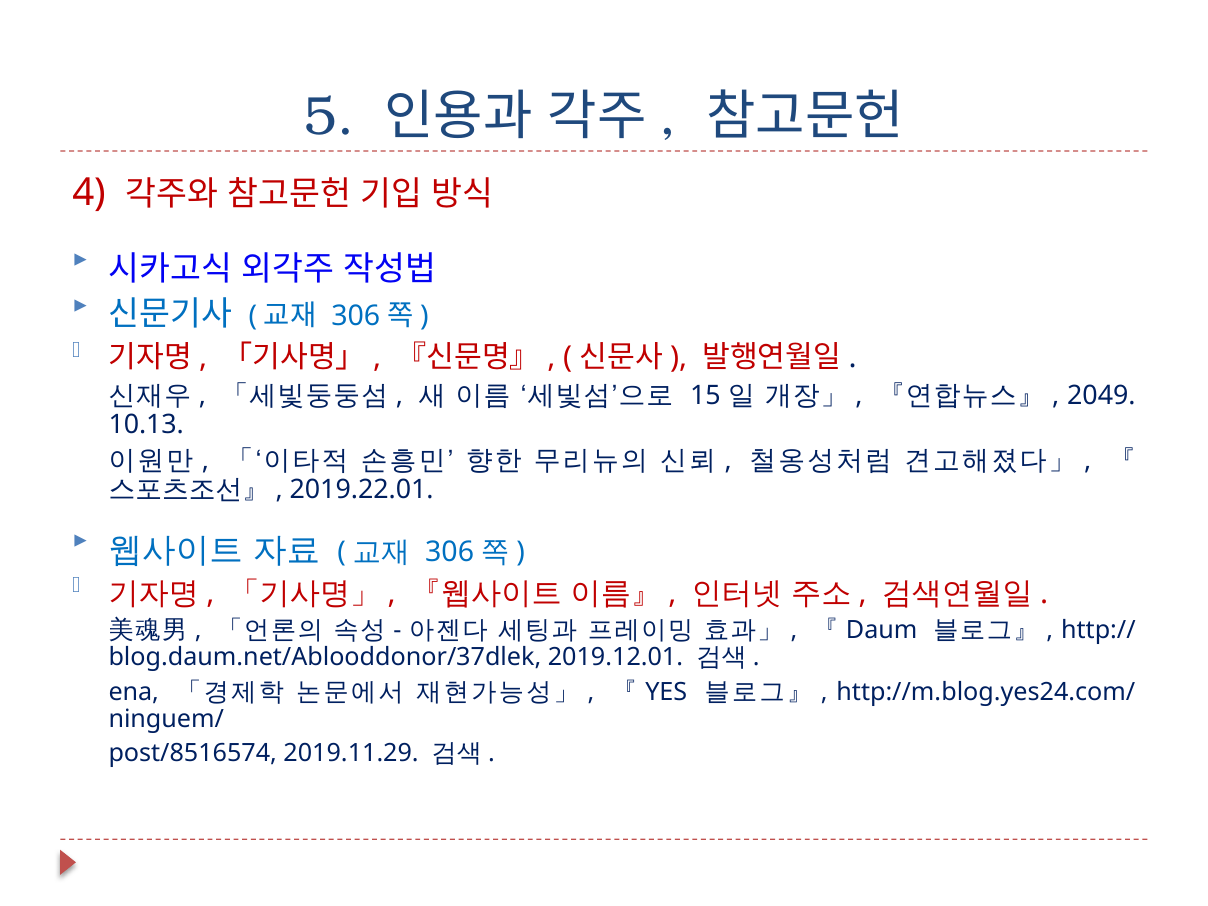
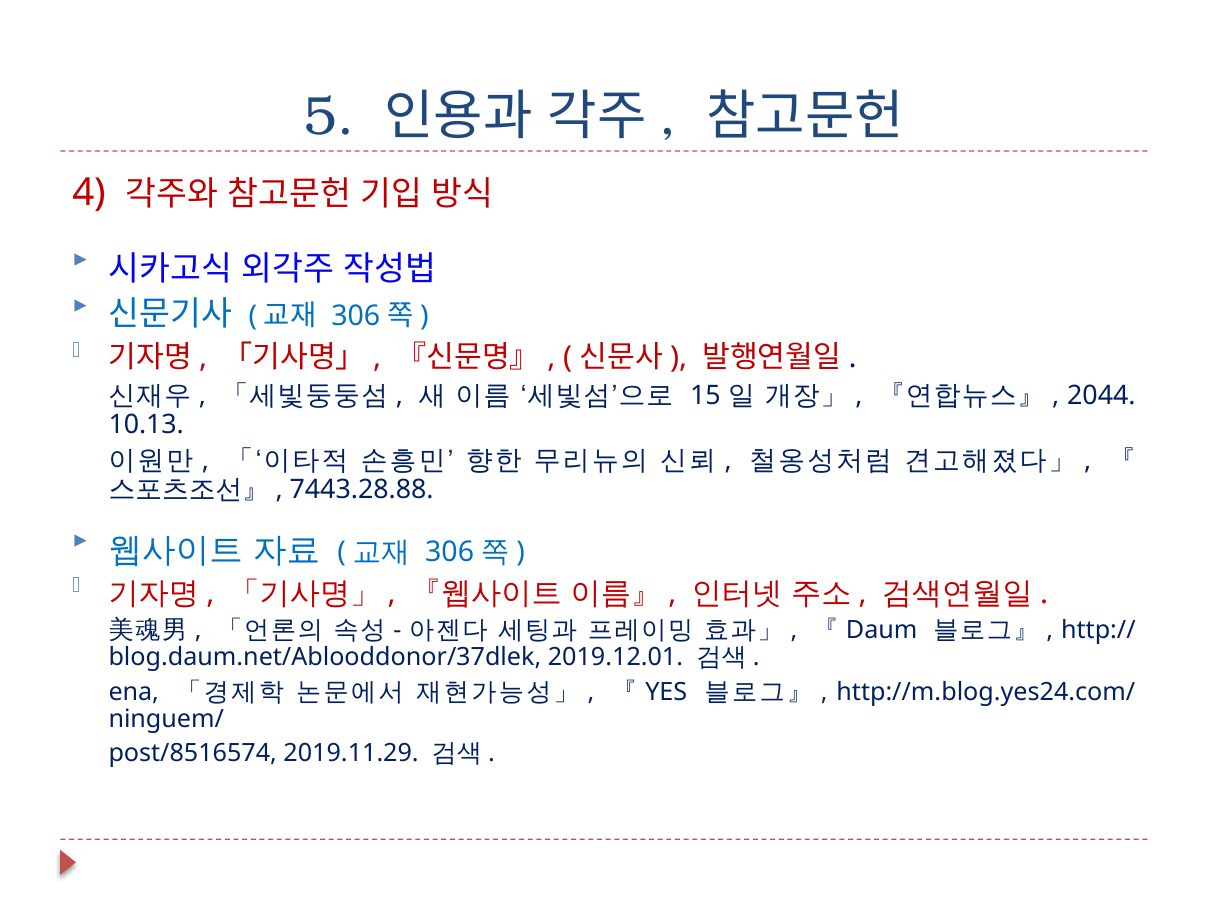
2049: 2049 -> 2044 (1101, 396)
2019.22.01: 2019.22.01 -> 7443.28.88 (362, 490)
